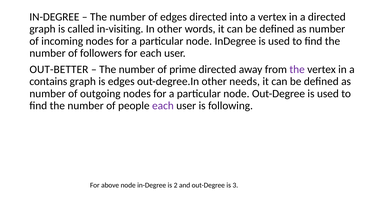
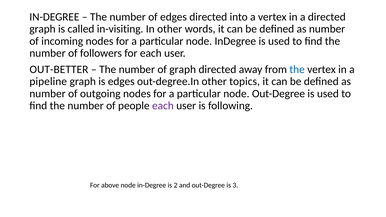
of prime: prime -> graph (183, 69)
the colour: purple -> blue (297, 69)
contains: contains -> pipeline (48, 82)
needs: needs -> topics (245, 82)
